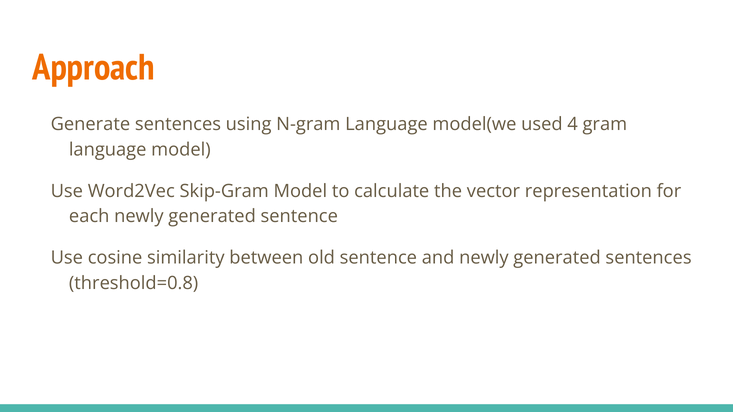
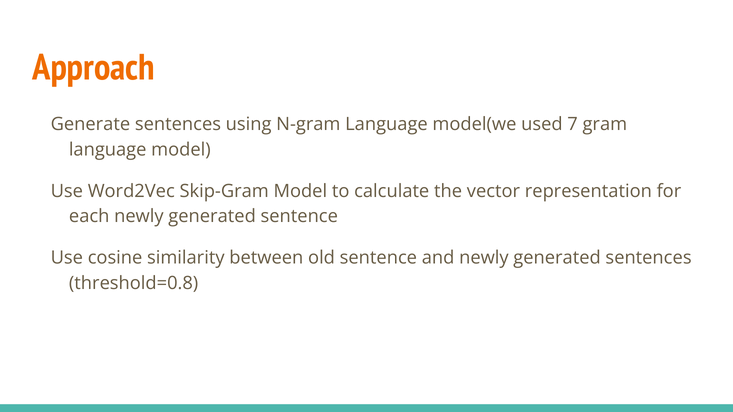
4: 4 -> 7 (573, 124)
